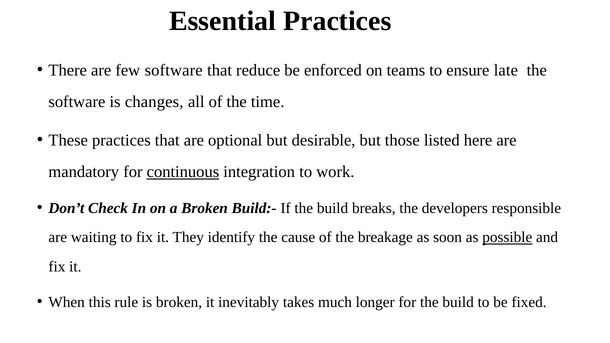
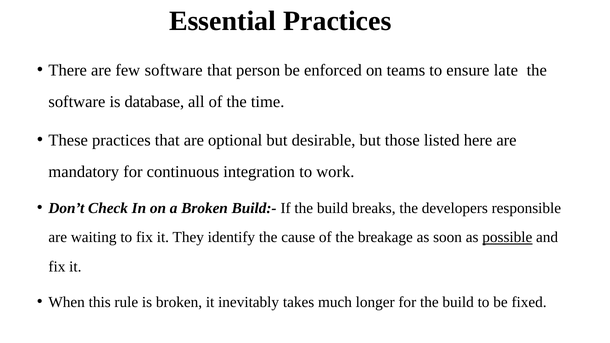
reduce: reduce -> person (258, 70)
changes: changes -> database (154, 102)
continuous underline: present -> none (183, 172)
